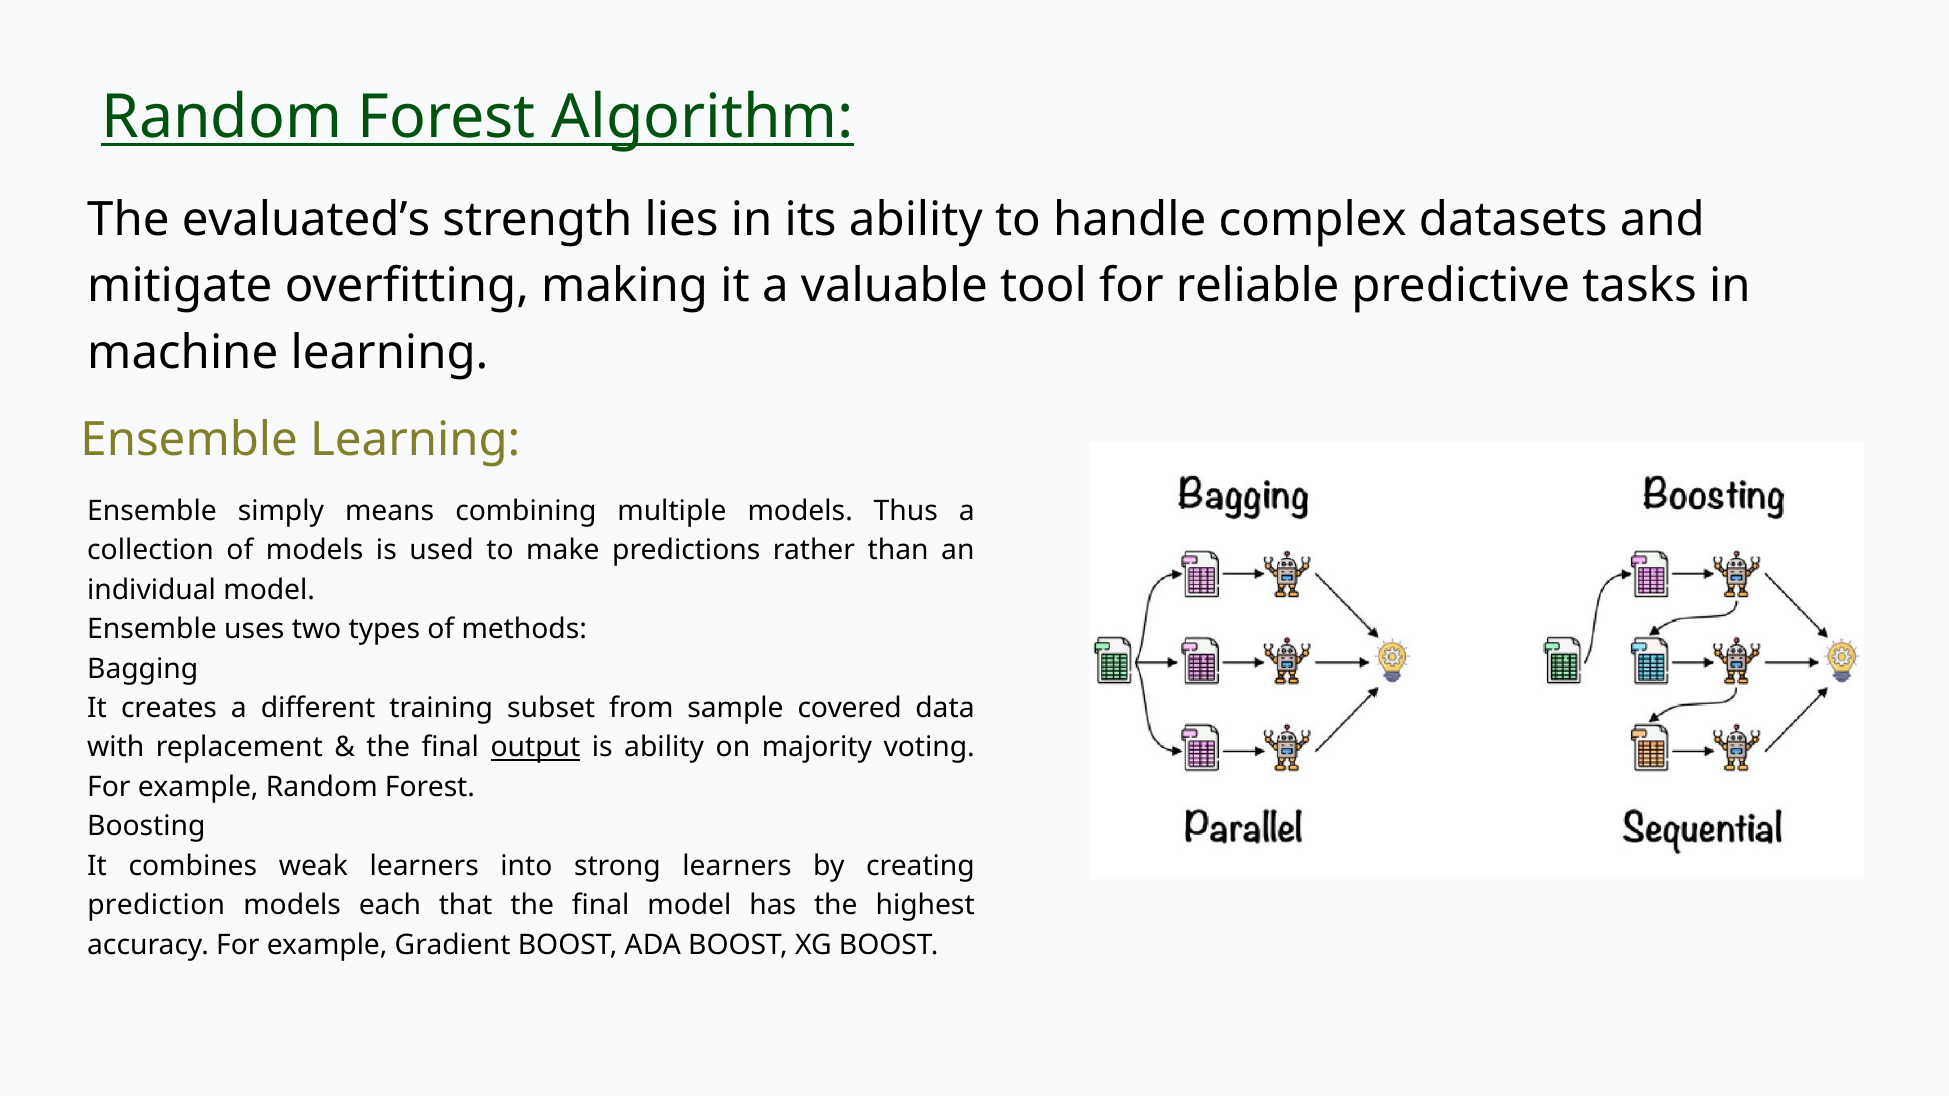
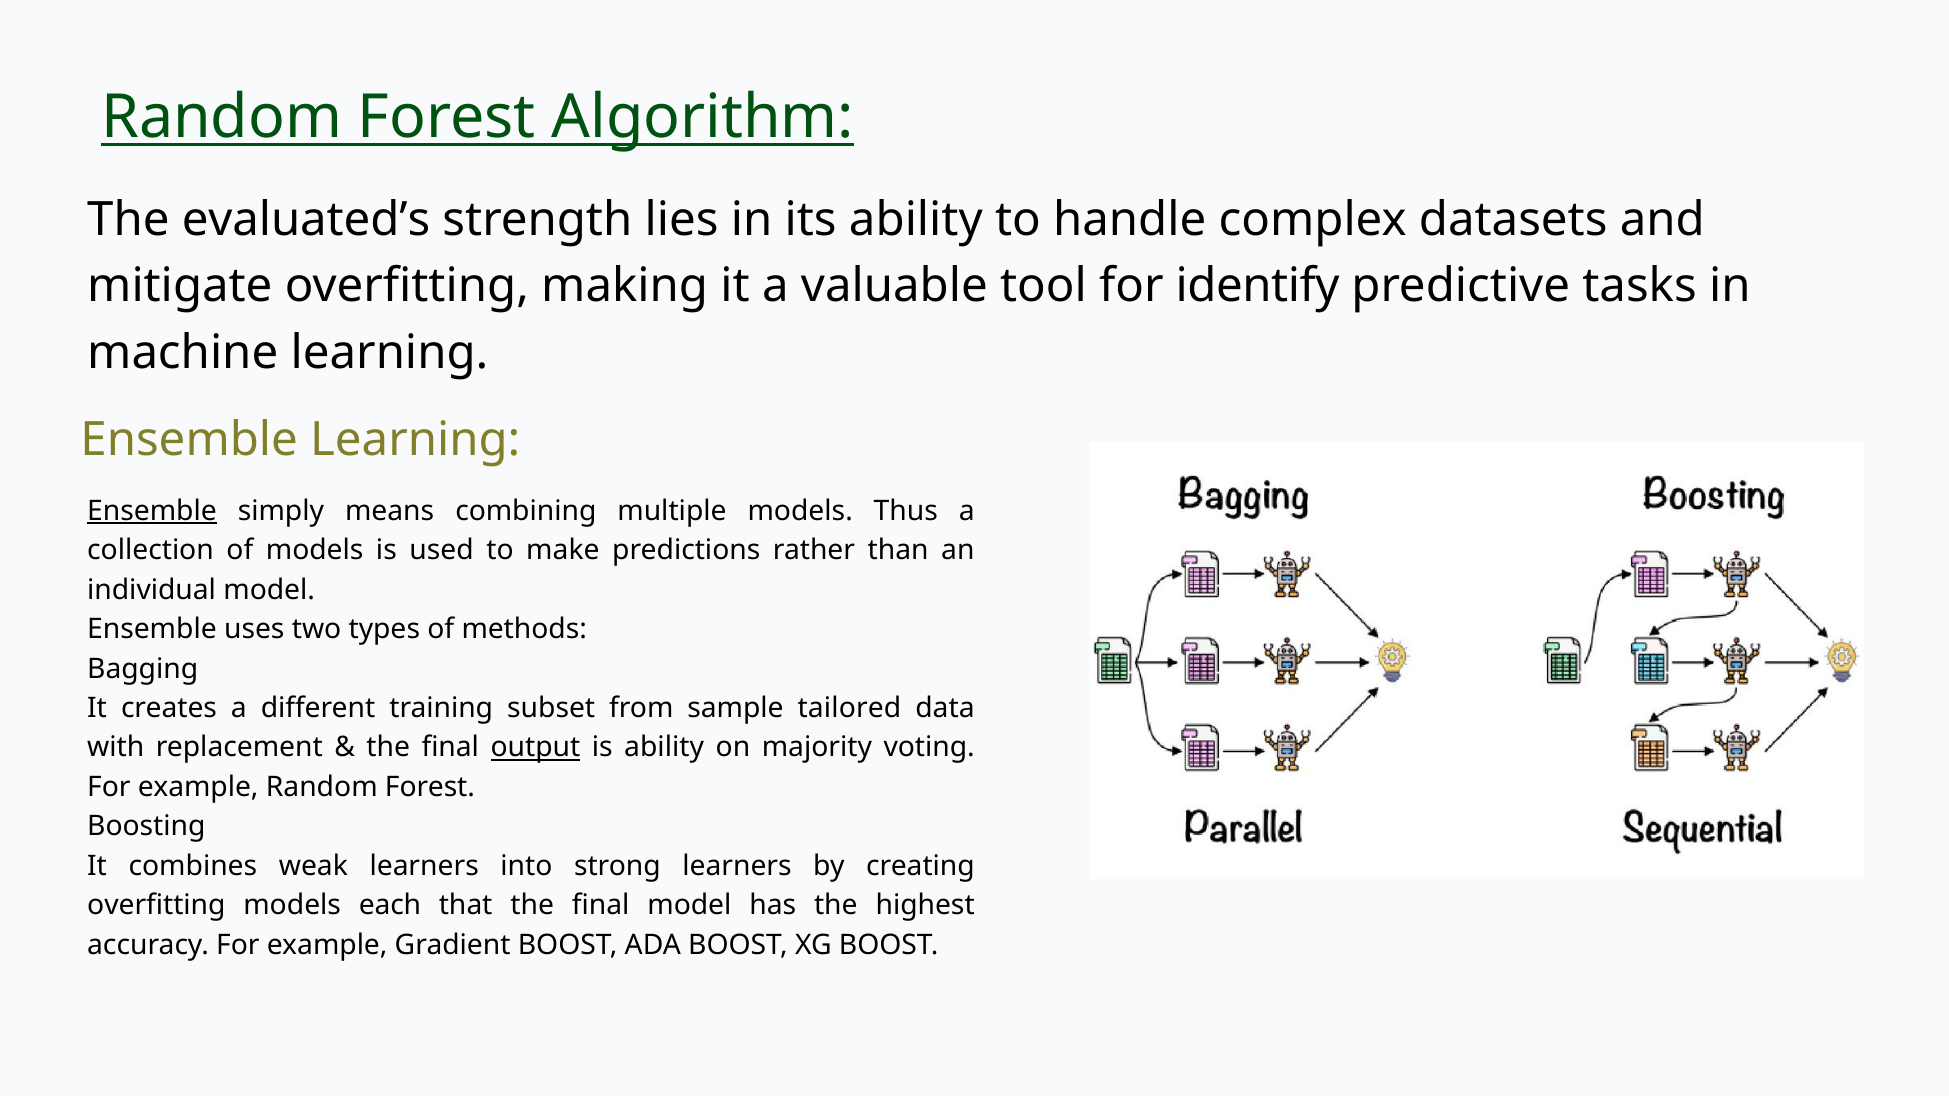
reliable: reliable -> identify (1258, 286)
Ensemble underline: none -> present (152, 511)
covered: covered -> tailored (849, 708)
prediction: prediction -> overfitting (156, 906)
